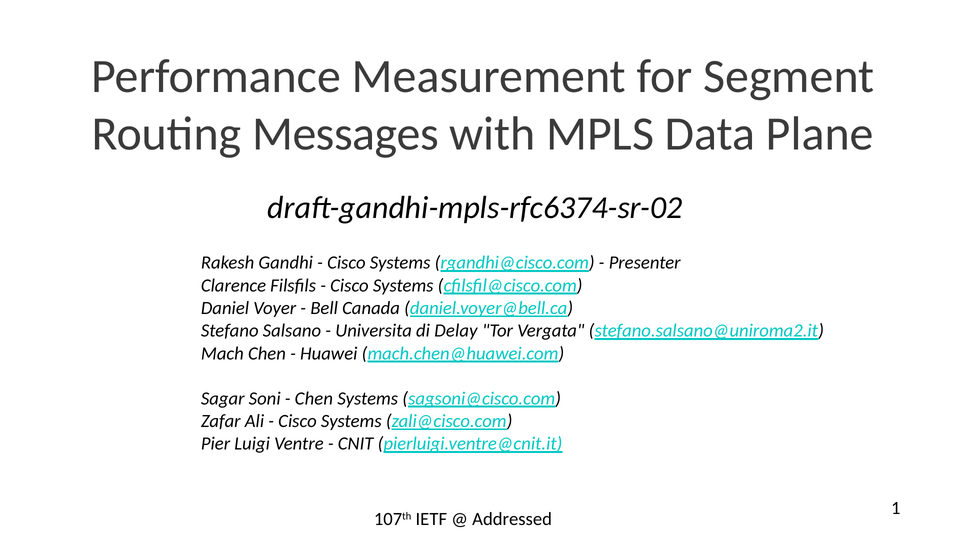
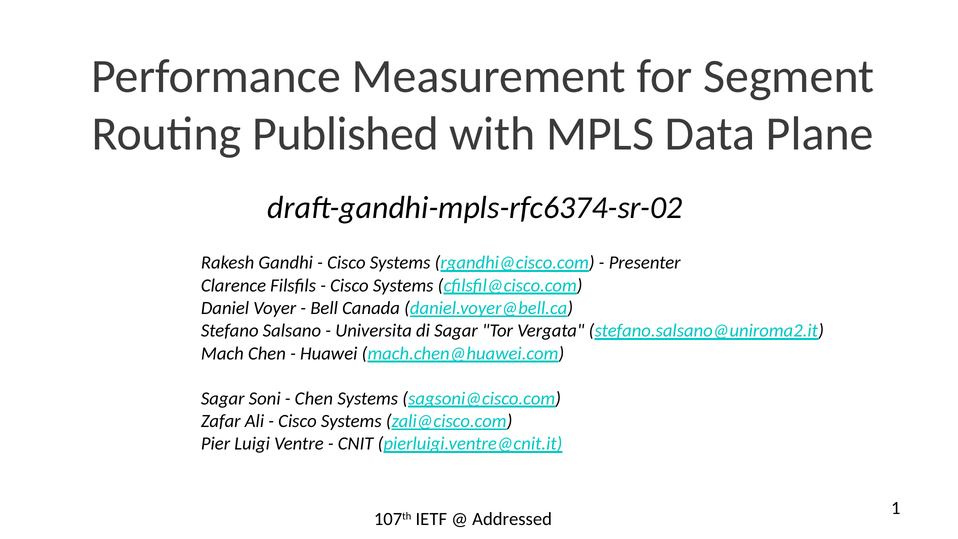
Messages: Messages -> Published (346, 134)
di Delay: Delay -> Sagar (456, 331)
